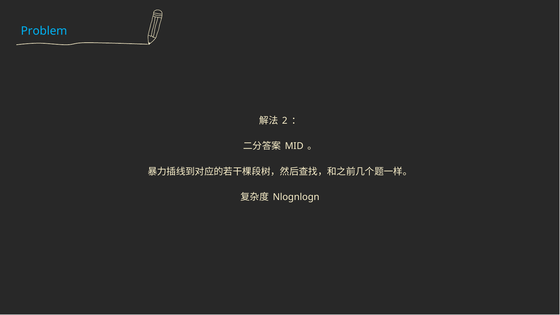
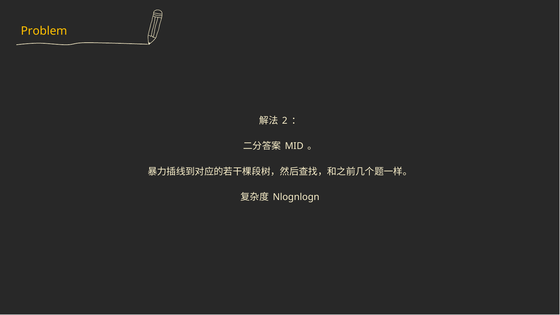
Problem colour: light blue -> yellow (44, 31)
